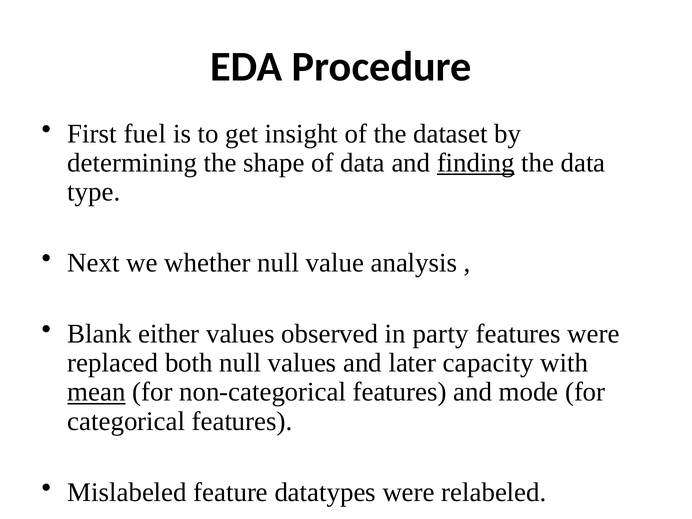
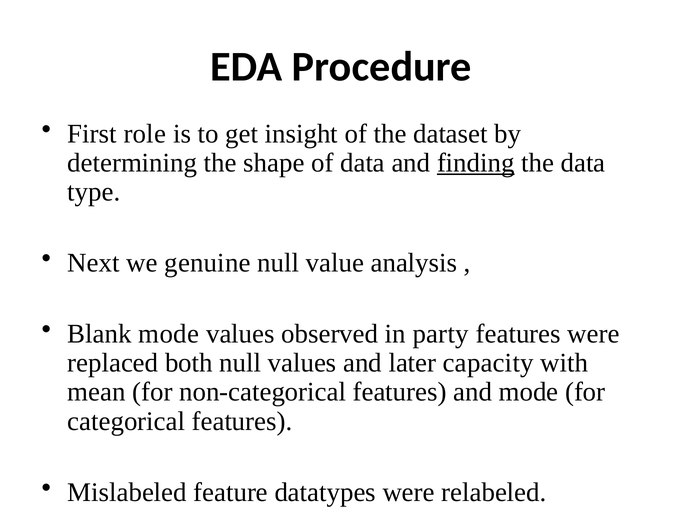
fuel: fuel -> role (145, 134)
whether: whether -> genuine (208, 263)
Blank either: either -> mode (169, 334)
mean underline: present -> none (97, 392)
